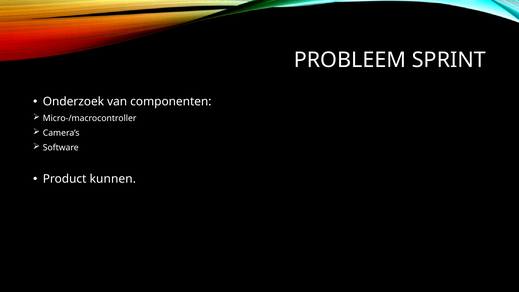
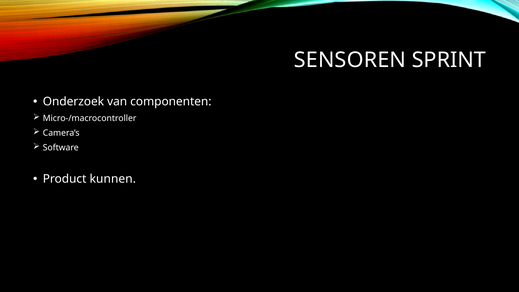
PROBLEEM: PROBLEEM -> SENSOREN (350, 60)
